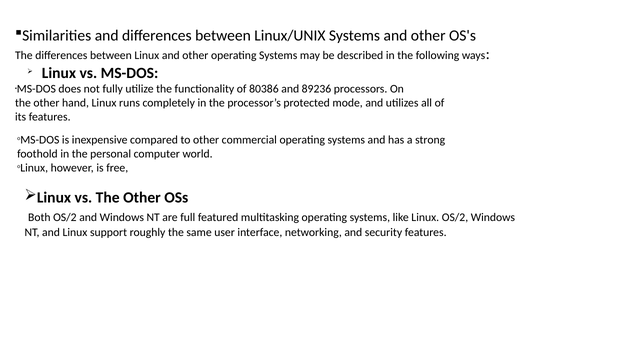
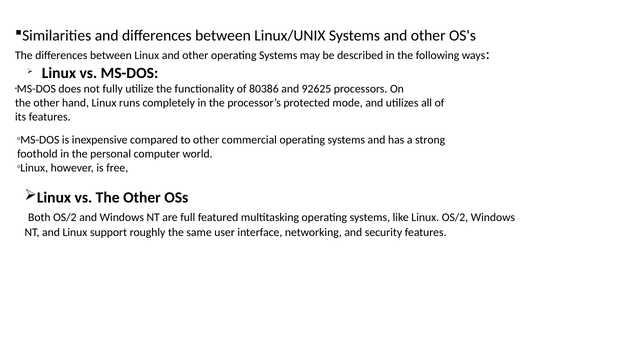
89236: 89236 -> 92625 (316, 89)
